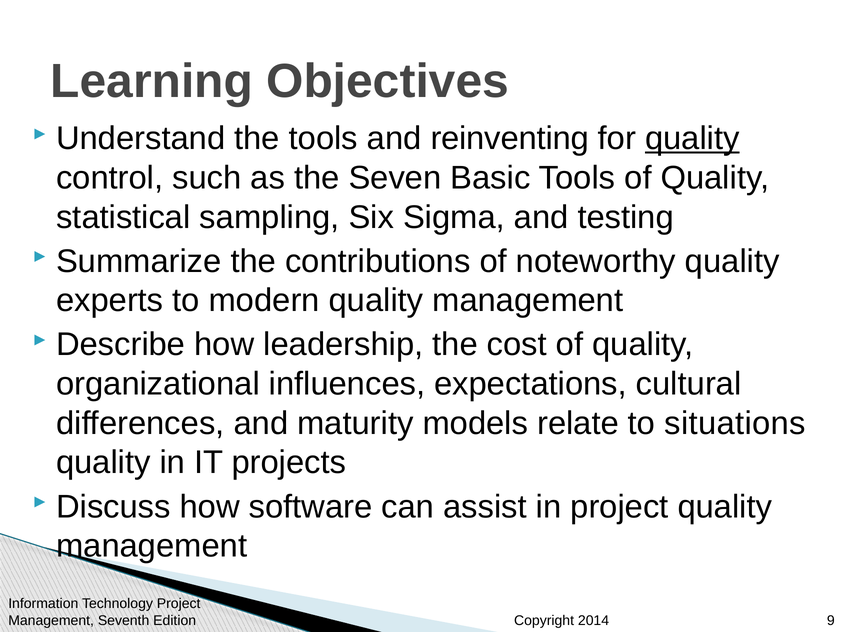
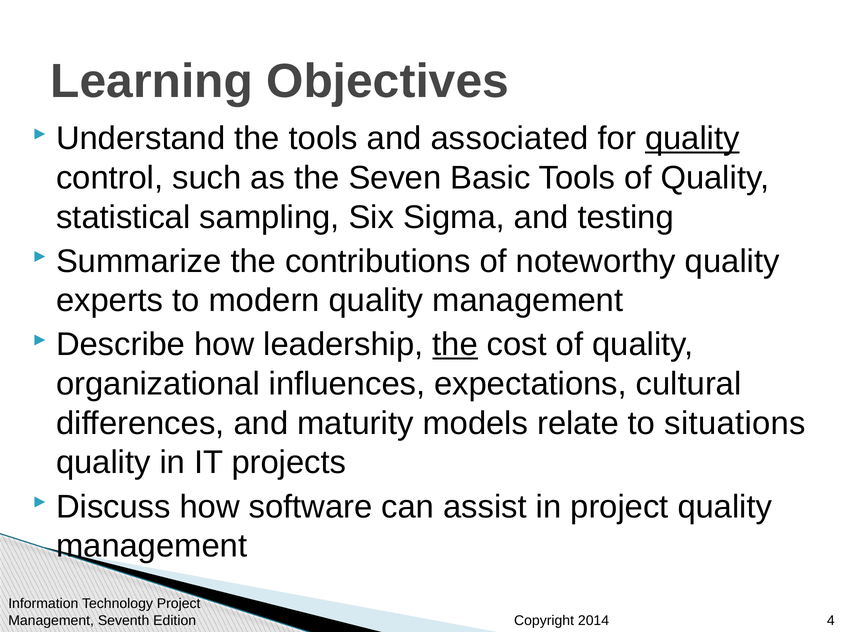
reinventing: reinventing -> associated (510, 139)
the underline: none -> present (455, 345)
9: 9 -> 4 (831, 621)
